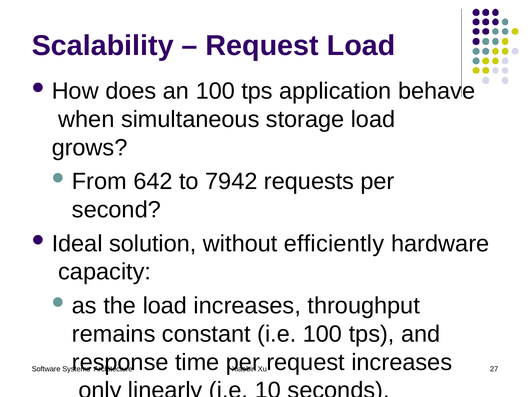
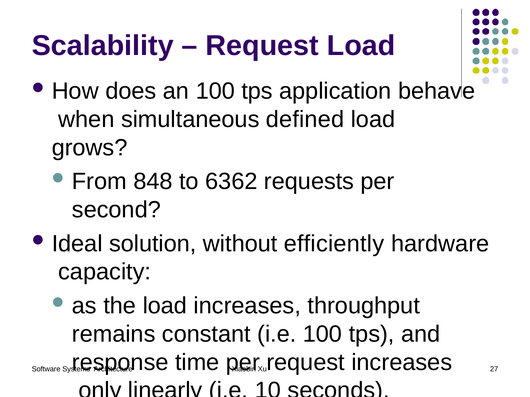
storage: storage -> defined (305, 120)
642: 642 -> 848 (153, 182)
7942: 7942 -> 6362 (231, 182)
